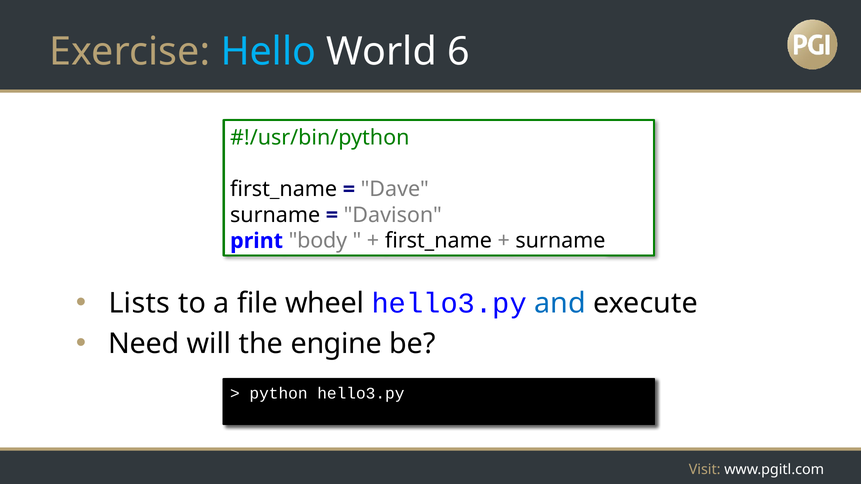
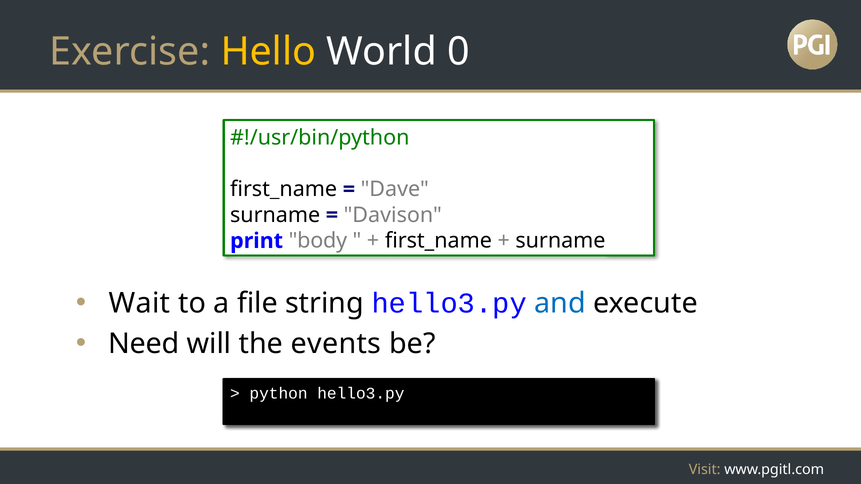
Hello colour: light blue -> yellow (268, 52)
6: 6 -> 0 (458, 52)
Lists: Lists -> Wait (139, 304)
wheel: wheel -> string (325, 304)
engine: engine -> events (336, 344)
